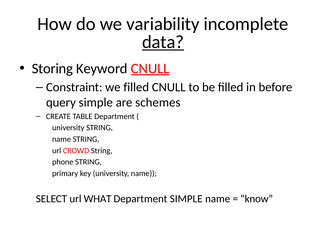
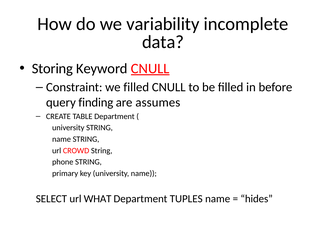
data underline: present -> none (163, 42)
query simple: simple -> finding (96, 102)
schemes: schemes -> assumes (158, 102)
Department SIMPLE: SIMPLE -> TUPLES (186, 198)
know: know -> hides (257, 198)
